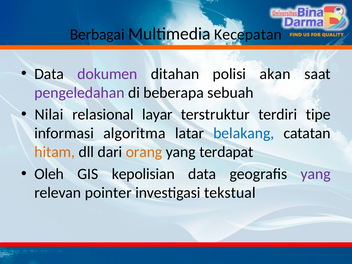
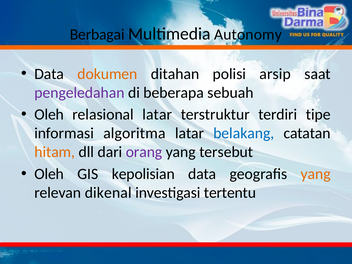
Kecepatan: Kecepatan -> Autonomy (248, 34)
dokumen colour: purple -> orange (107, 74)
akan: akan -> arsip (275, 74)
Nilai: Nilai -> Oleh (49, 115)
relasional layar: layar -> latar (157, 115)
orang colour: orange -> purple (144, 152)
terdapat: terdapat -> tersebut (226, 152)
yang colour: purple -> orange (316, 174)
pointer: pointer -> dikenal (108, 193)
tekstual: tekstual -> tertentu (230, 193)
